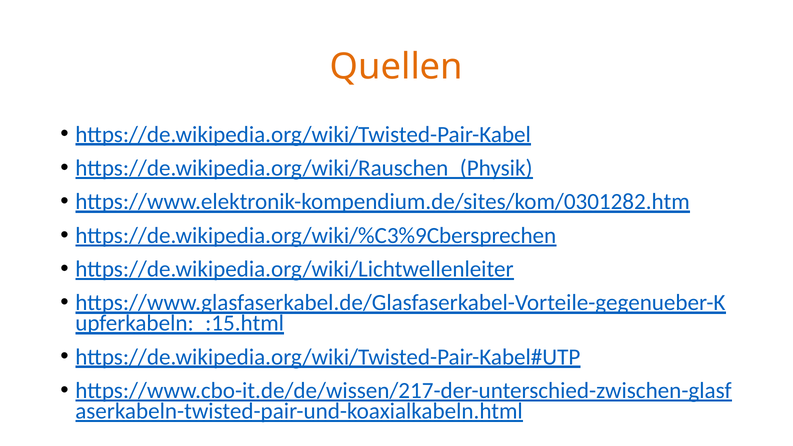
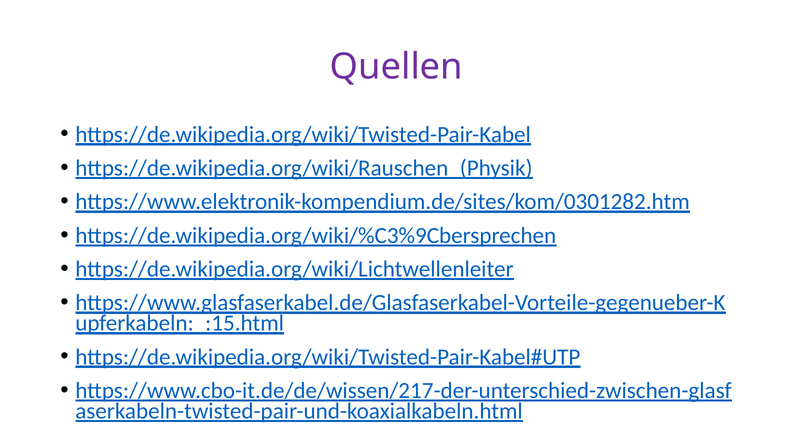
Quellen colour: orange -> purple (396, 67)
